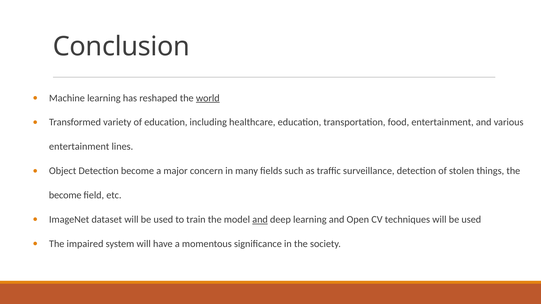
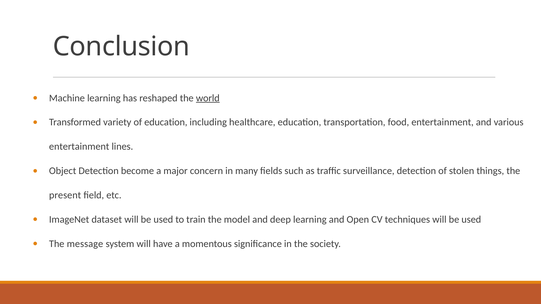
become: become -> present (65, 195)
and underline: present -> none (260, 220)
impaired: impaired -> message (85, 244)
